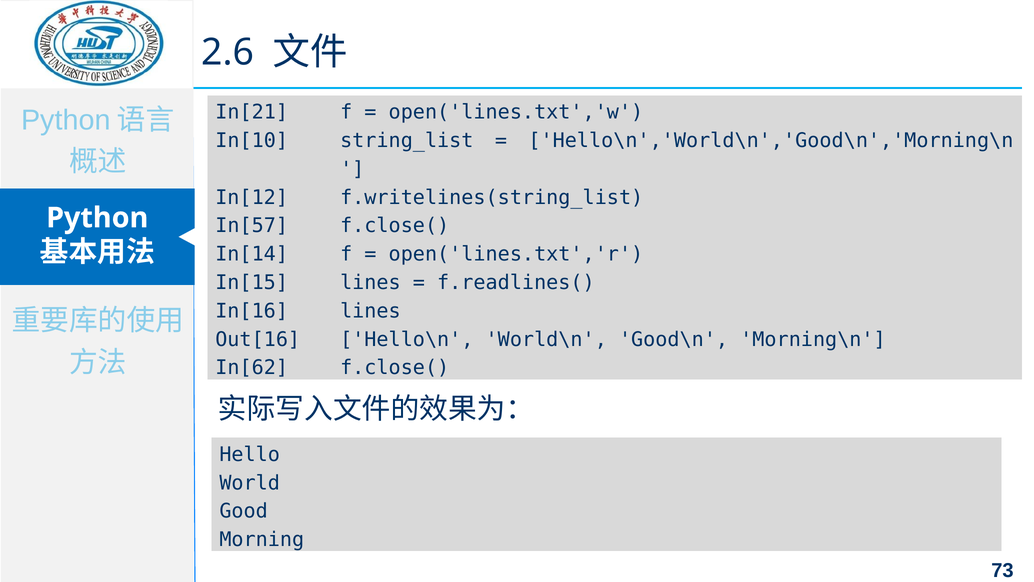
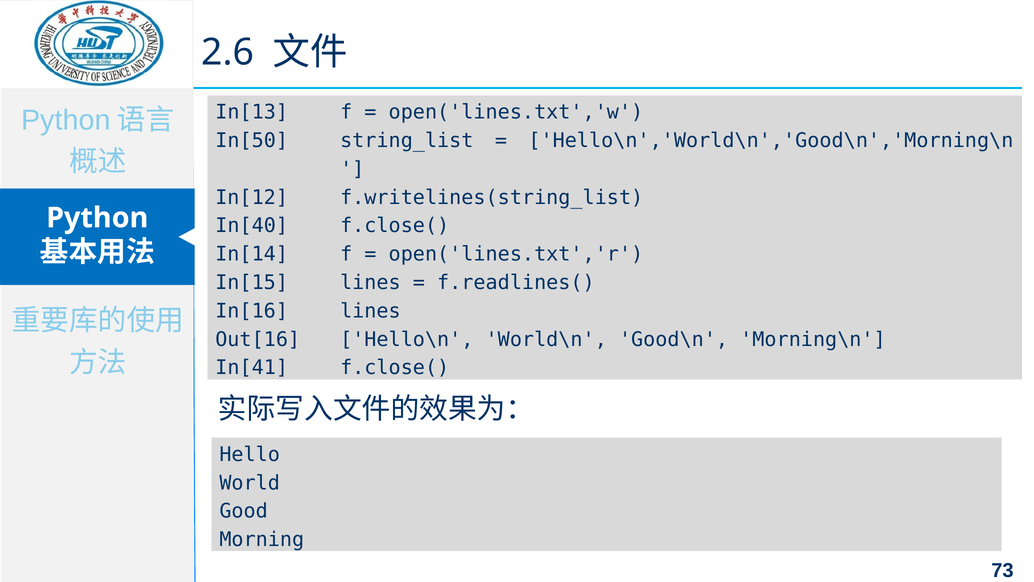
In[21: In[21 -> In[13 (252, 112)
In[10: In[10 -> In[50 (252, 141)
In[57: In[57 -> In[40 (252, 226)
In[62: In[62 -> In[41 (252, 368)
